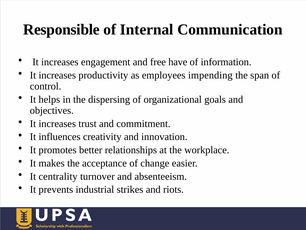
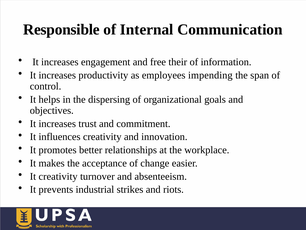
have: have -> their (178, 62)
It centrality: centrality -> creativity (58, 176)
